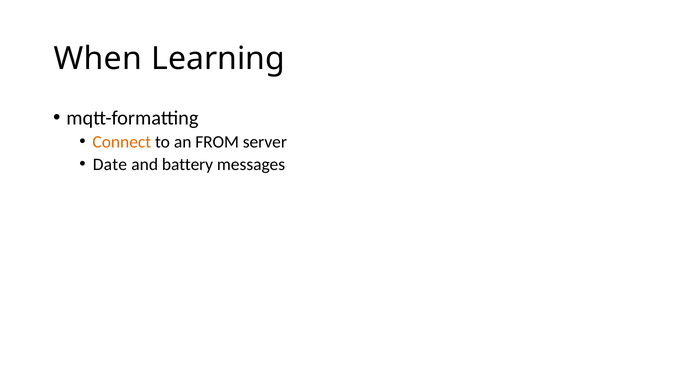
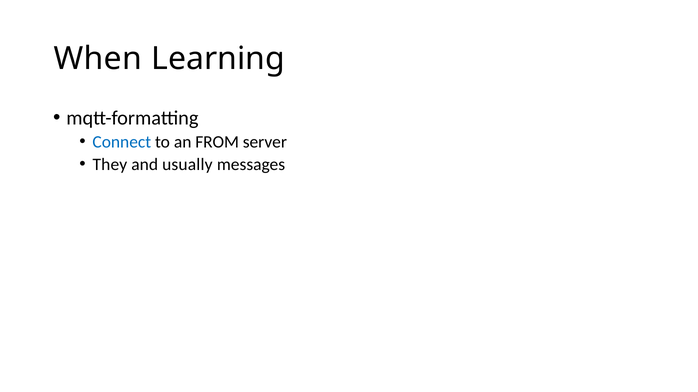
Connect colour: orange -> blue (122, 142)
Date: Date -> They (110, 165)
battery: battery -> usually (187, 165)
